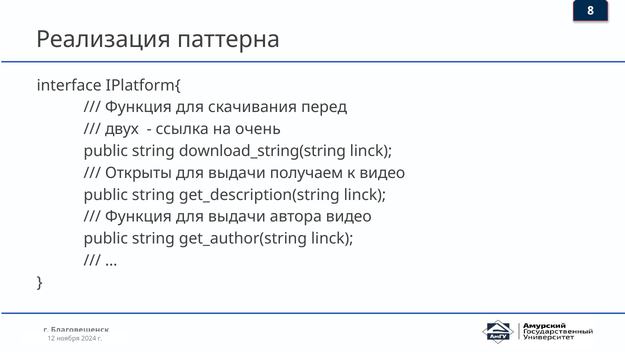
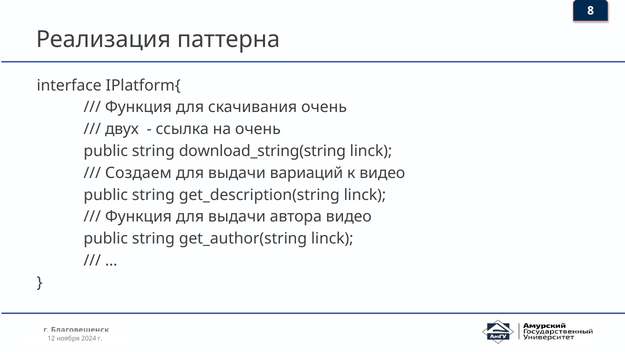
скачивания перед: перед -> очень (324, 107)
Открыты: Открыты -> Создаем (138, 173)
получаем: получаем -> вариаций (306, 173)
